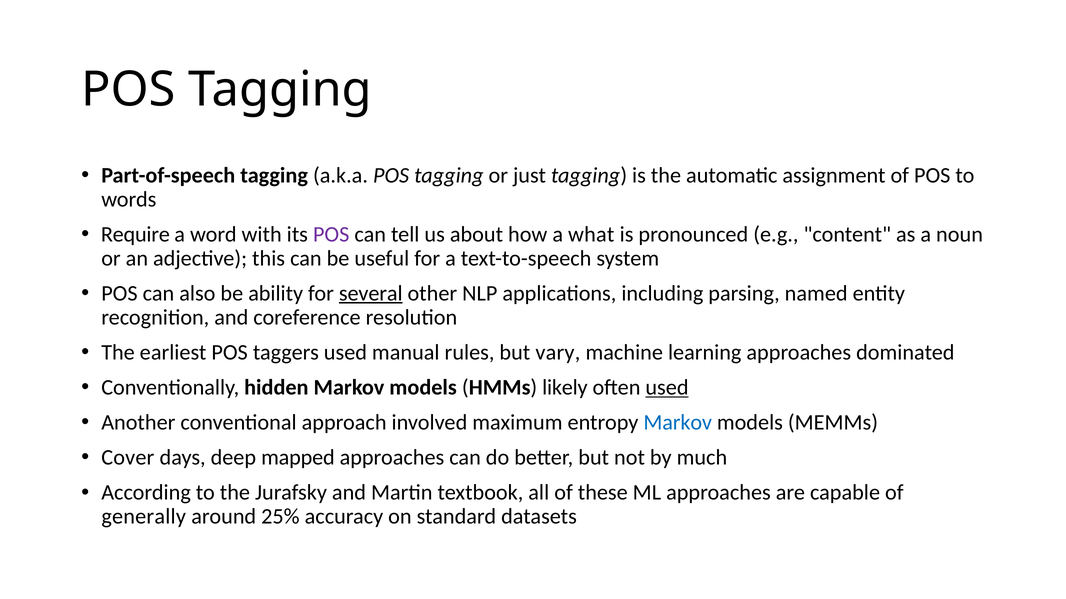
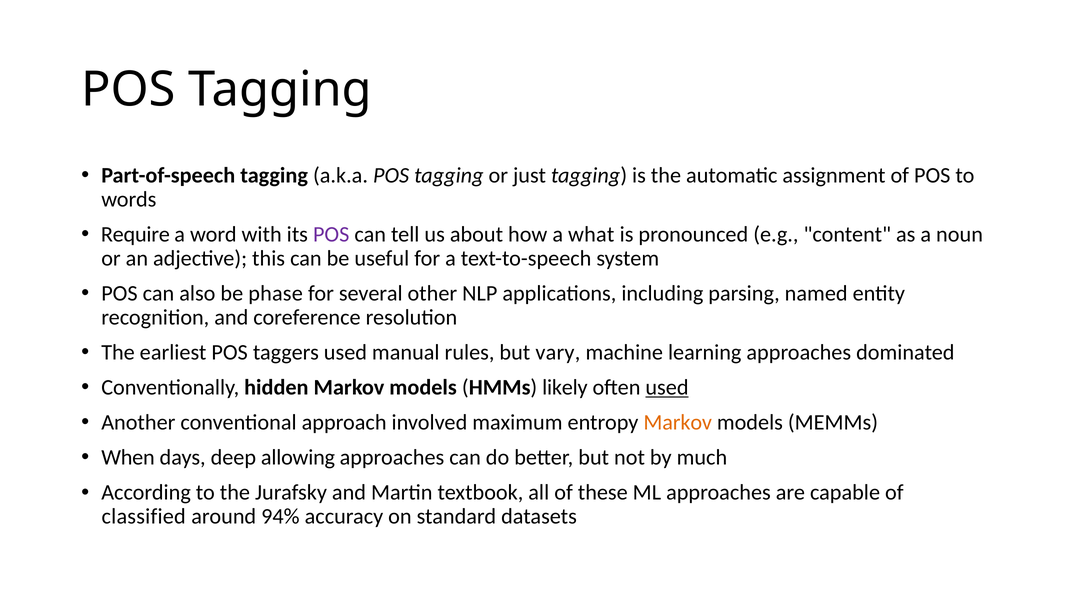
ability: ability -> phase (276, 294)
several underline: present -> none (371, 294)
Markov colour: blue -> orange (678, 423)
Cover: Cover -> When (128, 458)
mapped: mapped -> allowing (298, 458)
generally: generally -> classified (144, 517)
25%: 25% -> 94% (280, 517)
